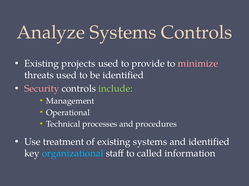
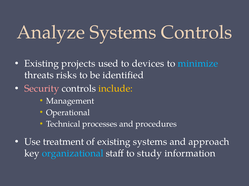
provide: provide -> devices (148, 64)
minimize colour: pink -> light blue (198, 64)
threats used: used -> risks (66, 75)
include colour: light green -> yellow (116, 89)
and identified: identified -> approach (209, 142)
called: called -> study (150, 154)
